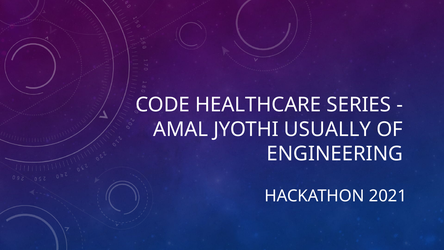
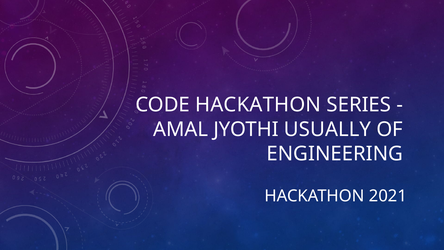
CODE HEALTHCARE: HEALTHCARE -> HACKATHON (258, 105)
